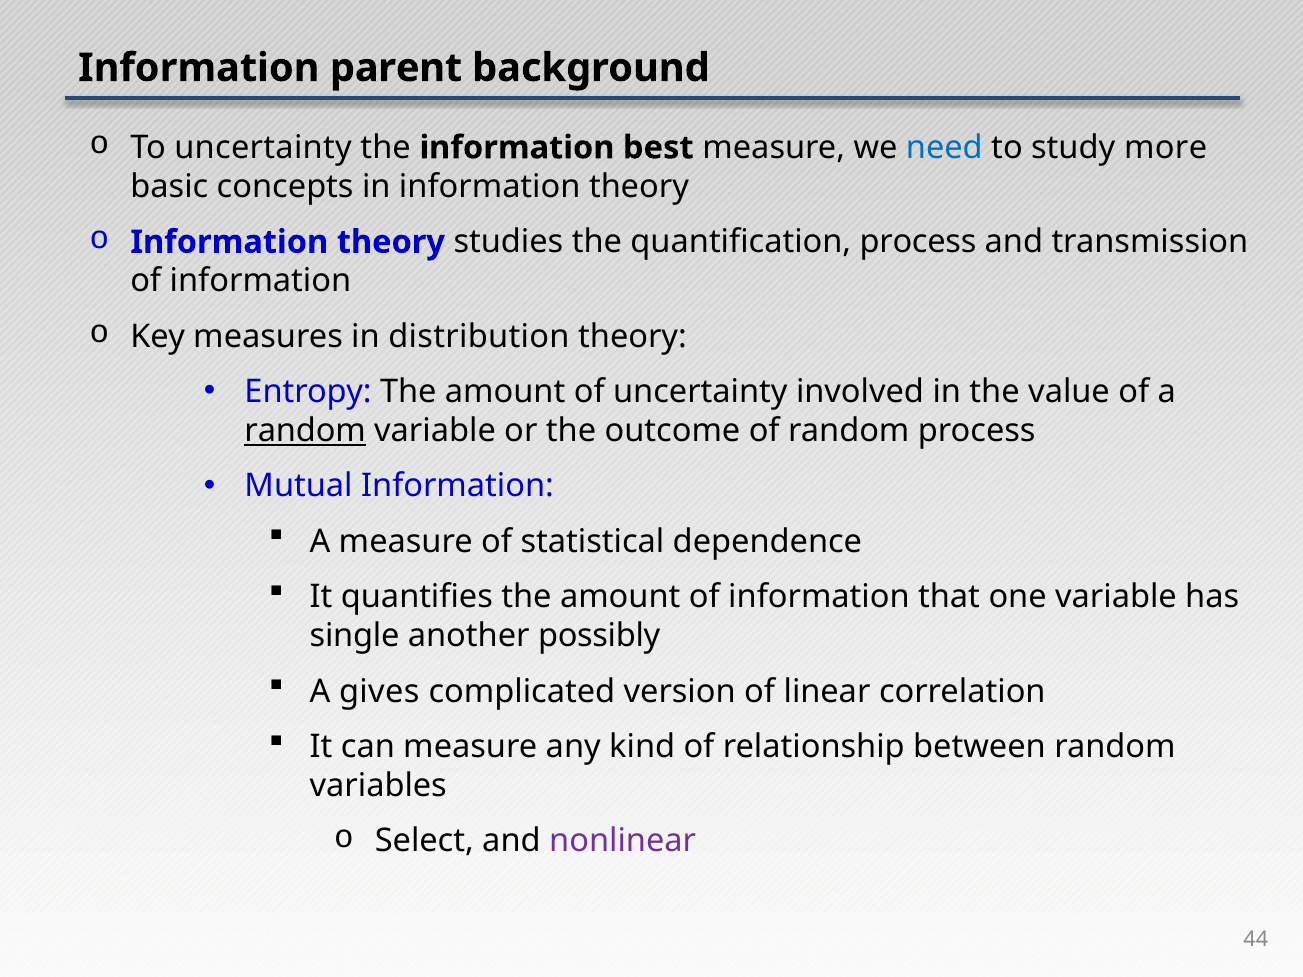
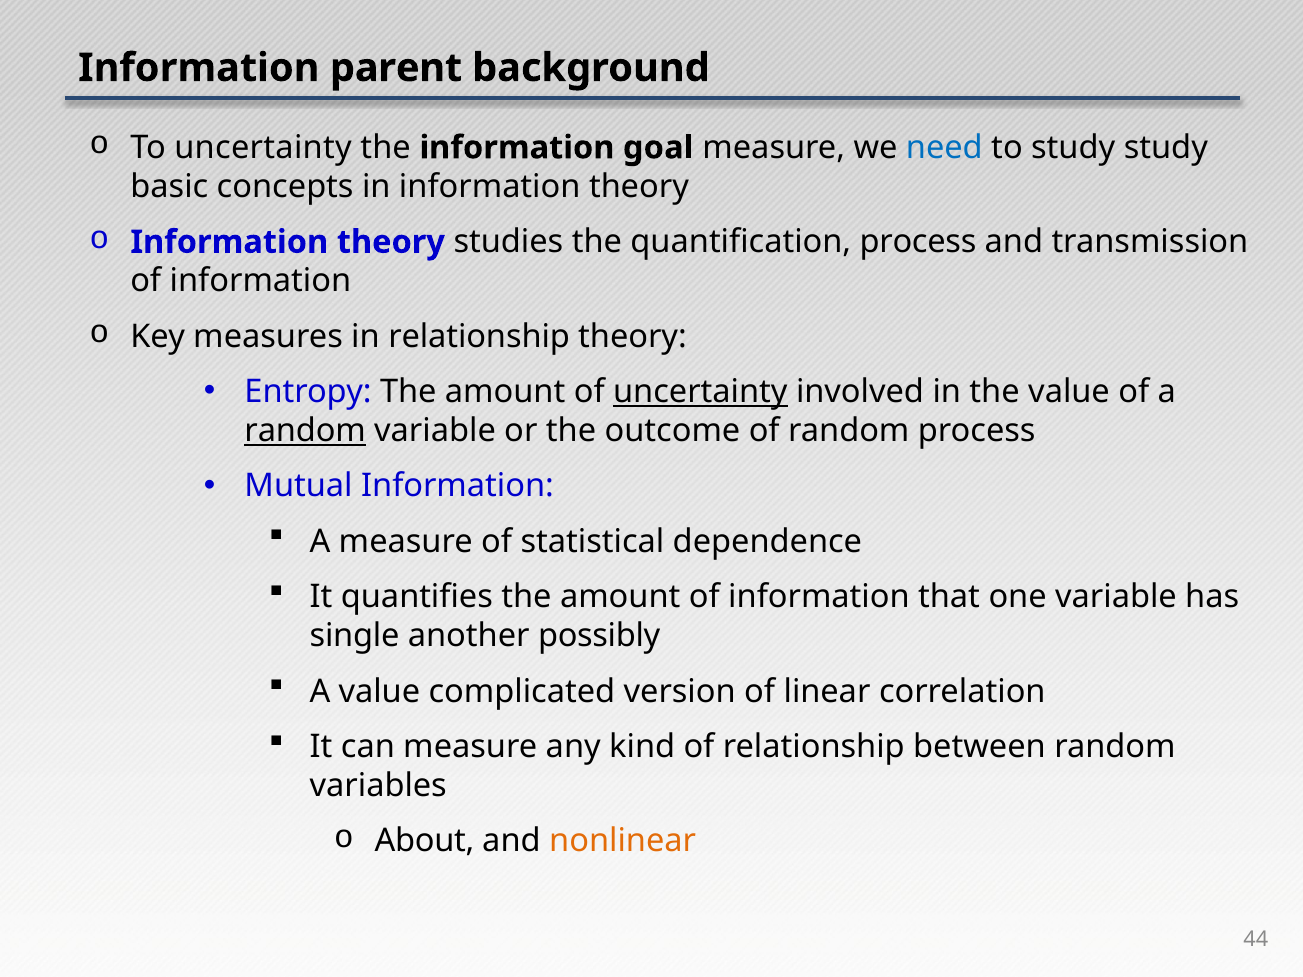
best: best -> goal (658, 148)
study more: more -> study (1166, 148)
in distribution: distribution -> relationship (479, 337)
uncertainty underline: none -> present (700, 392)
A gives: gives -> value (379, 691)
Select: Select -> About (424, 841)
nonlinear colour: purple -> orange (623, 841)
